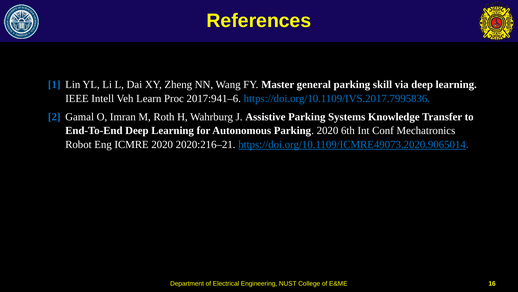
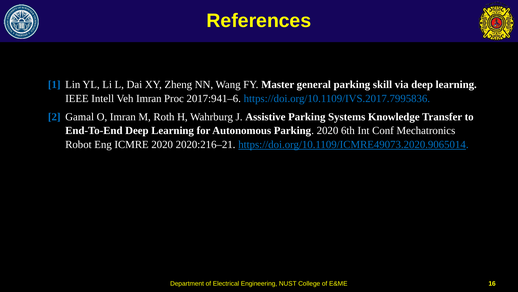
Veh Learn: Learn -> Imran (149, 98)
